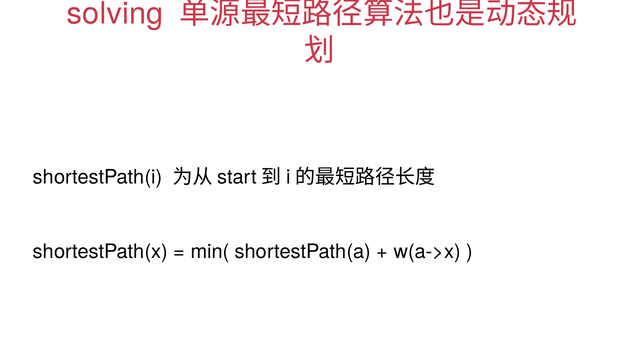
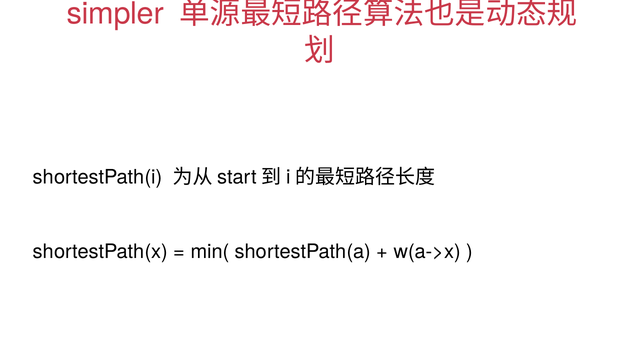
solving: solving -> simpler (115, 14)
